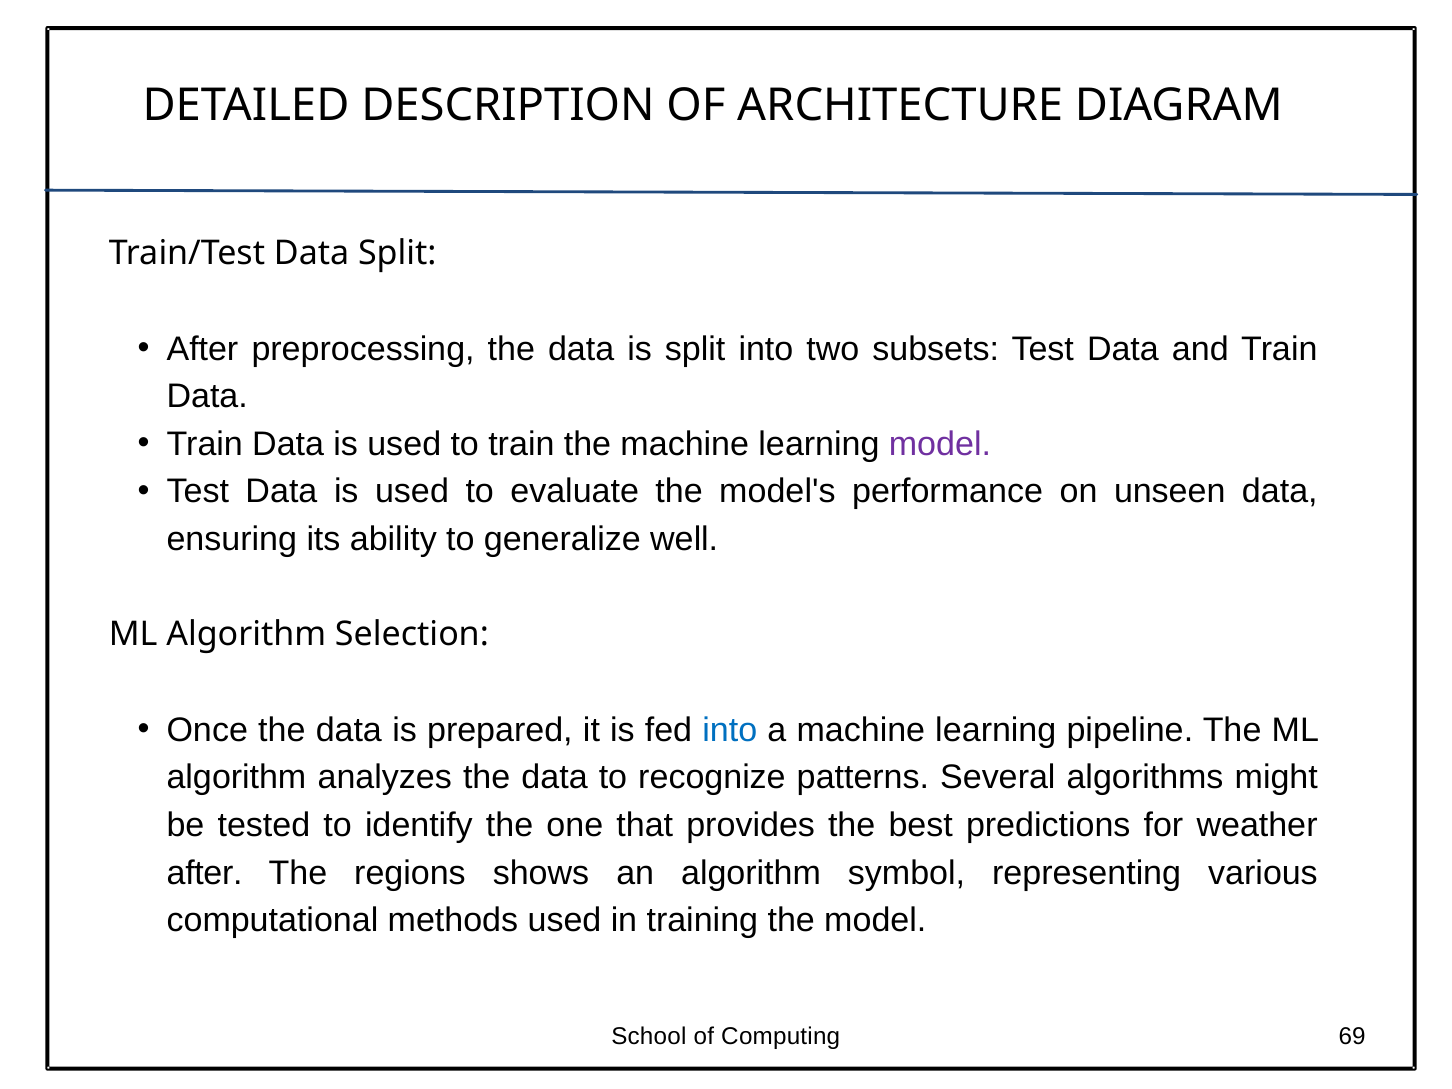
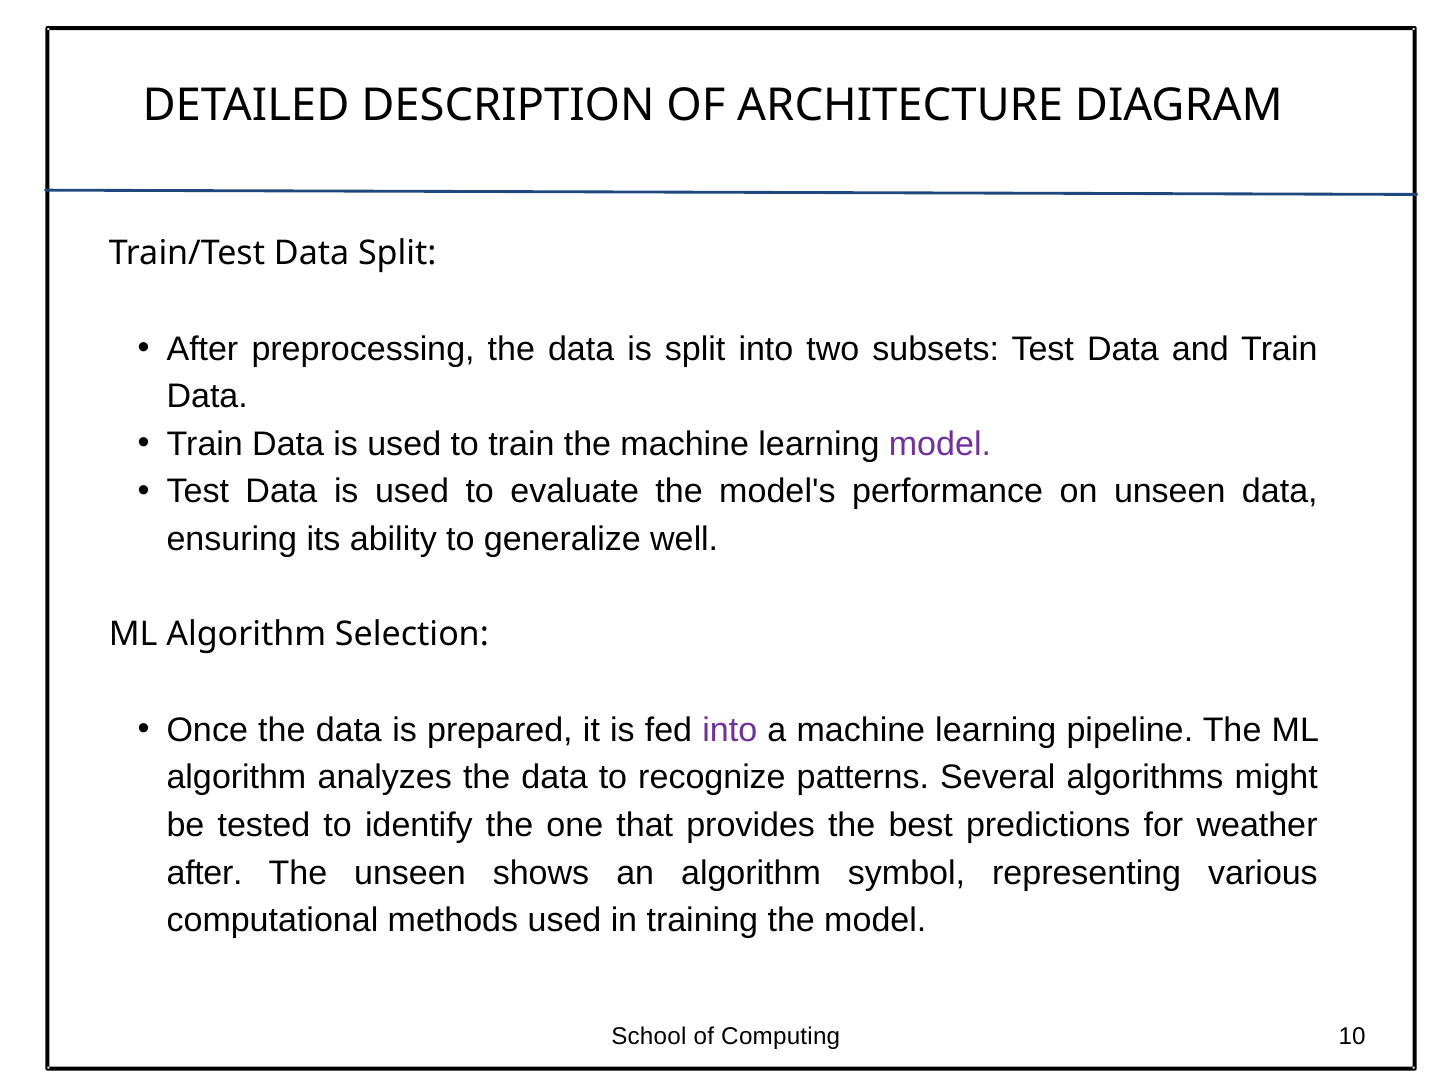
into colour: blue -> purple (730, 730)
The regions: regions -> unseen (410, 873)
69: 69 -> 10 (1352, 1036)
